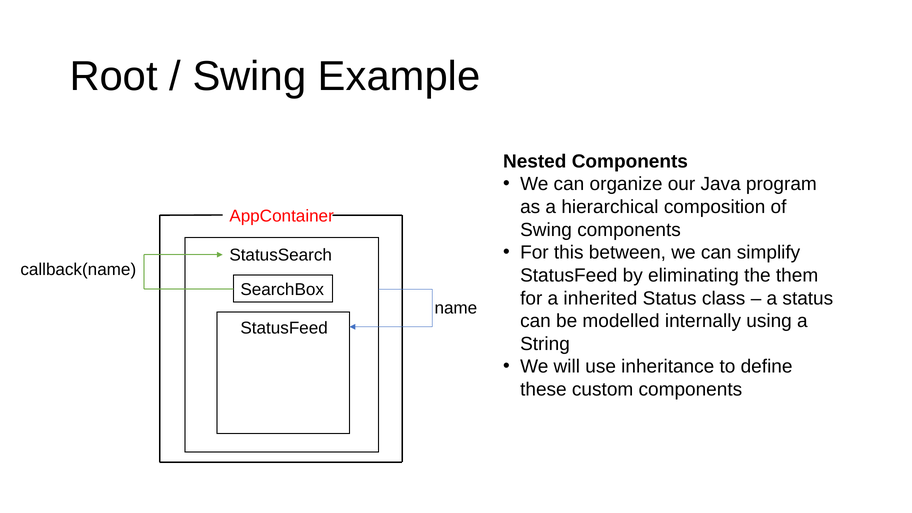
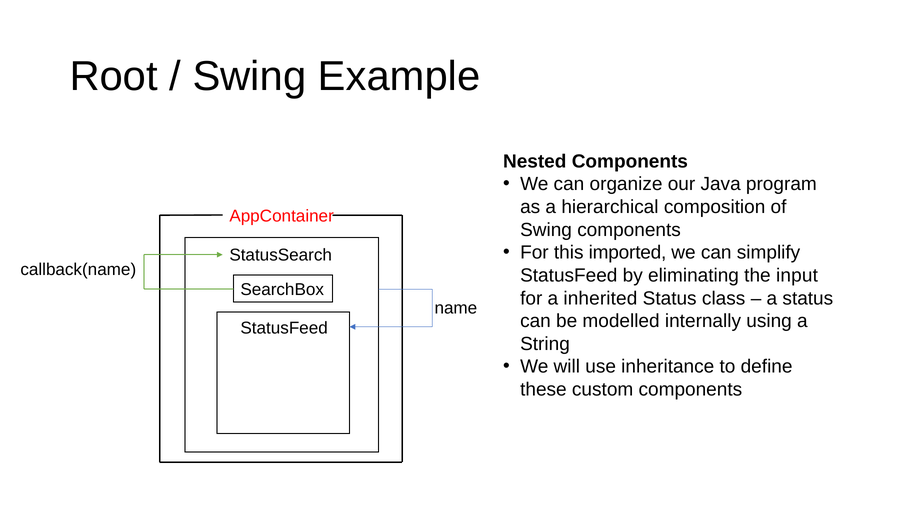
between: between -> imported (628, 253)
them: them -> input (797, 275)
